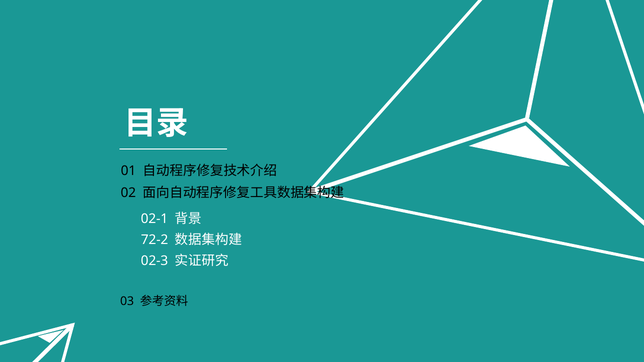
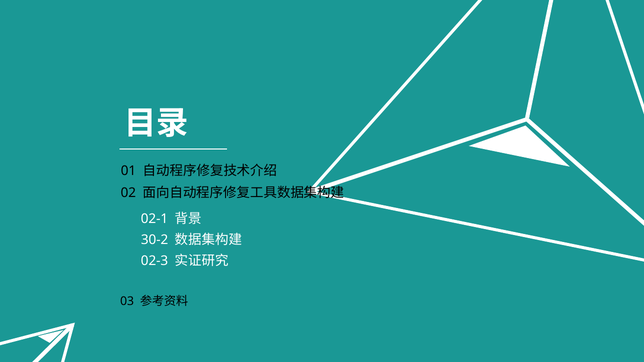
72-2: 72-2 -> 30-2 (155, 240)
